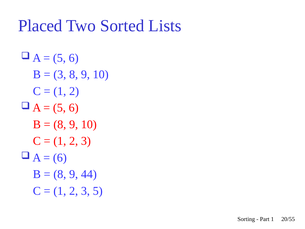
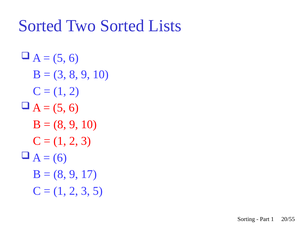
Placed: Placed -> Sorted (40, 26)
44: 44 -> 17 (89, 174)
